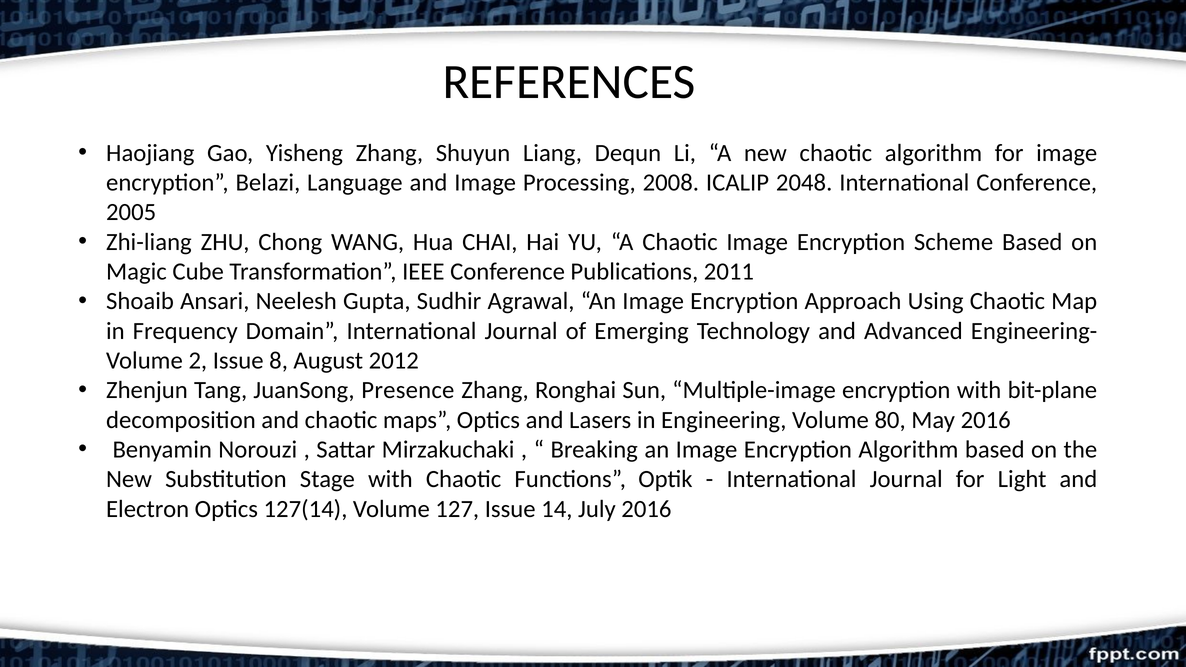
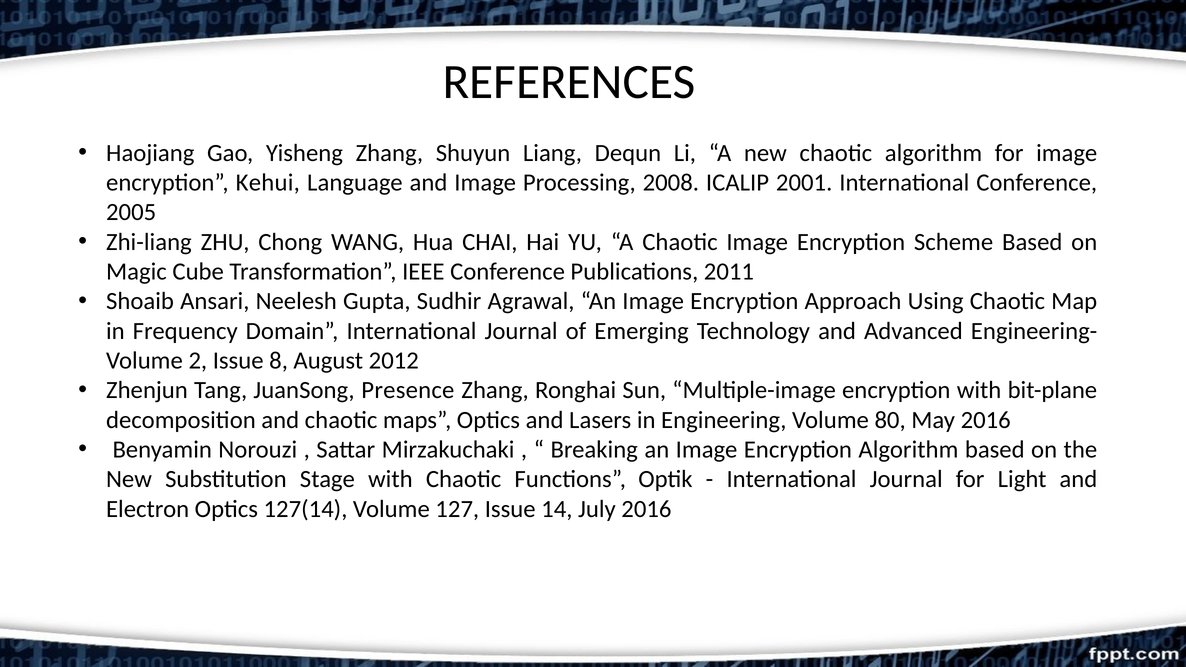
Belazi: Belazi -> Kehui (268, 183)
2048: 2048 -> 2001 (804, 183)
